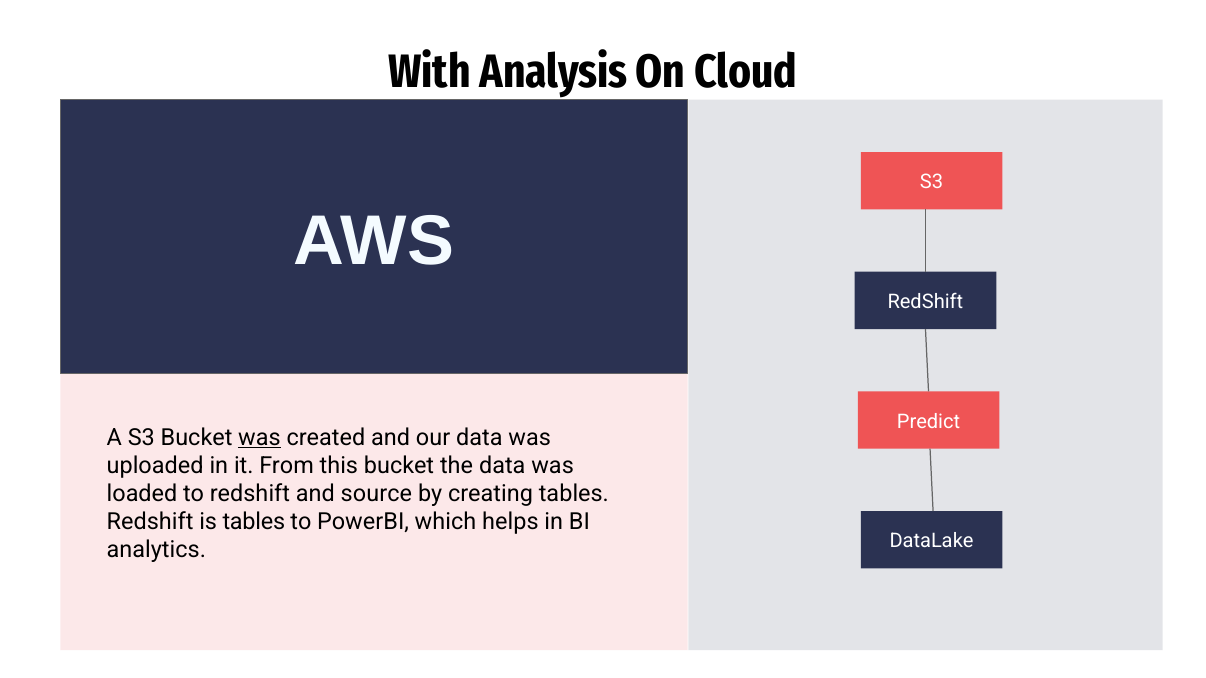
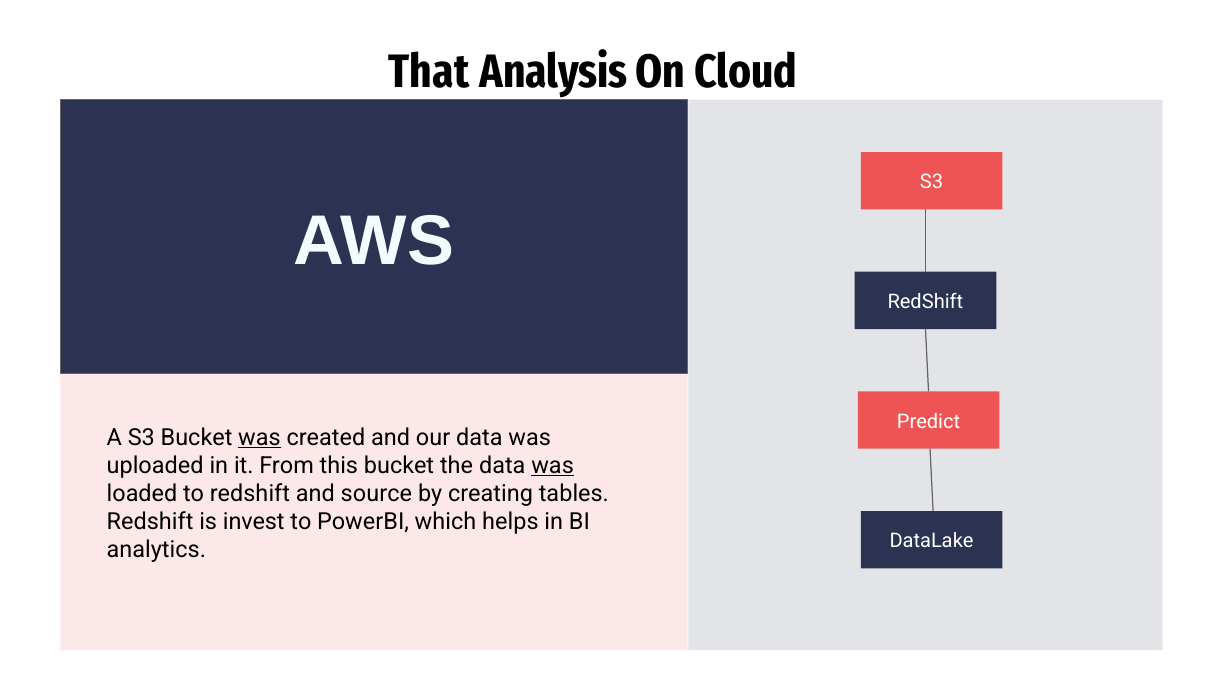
With: With -> That (429, 72)
was underline: none -> present (553, 466)
is tables: tables -> invest (254, 522)
